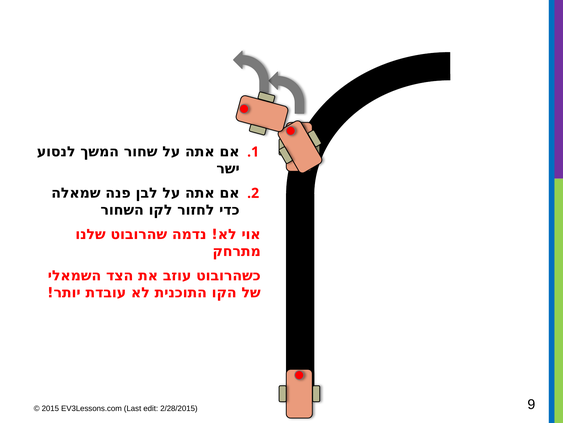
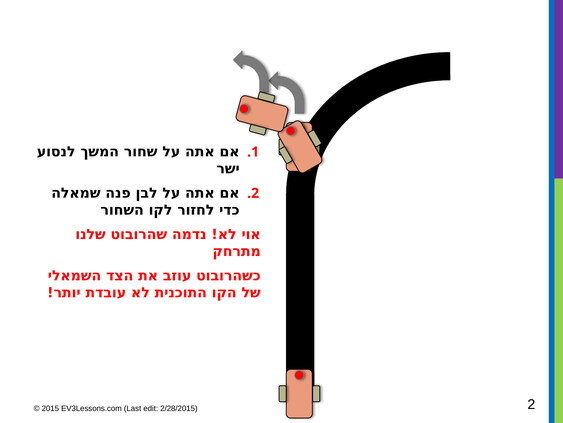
9: 9 -> 2 (531, 404)
